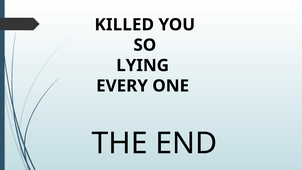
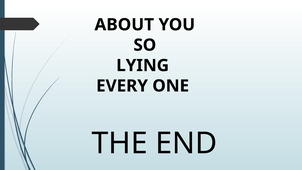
KILLED: KILLED -> ABOUT (124, 25)
